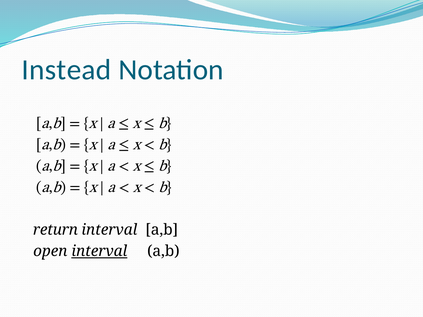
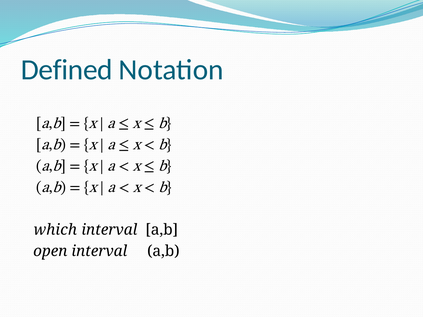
Instead: Instead -> Defined (67, 70)
return: return -> which (55, 230)
interval underline: present -> none (99, 251)
